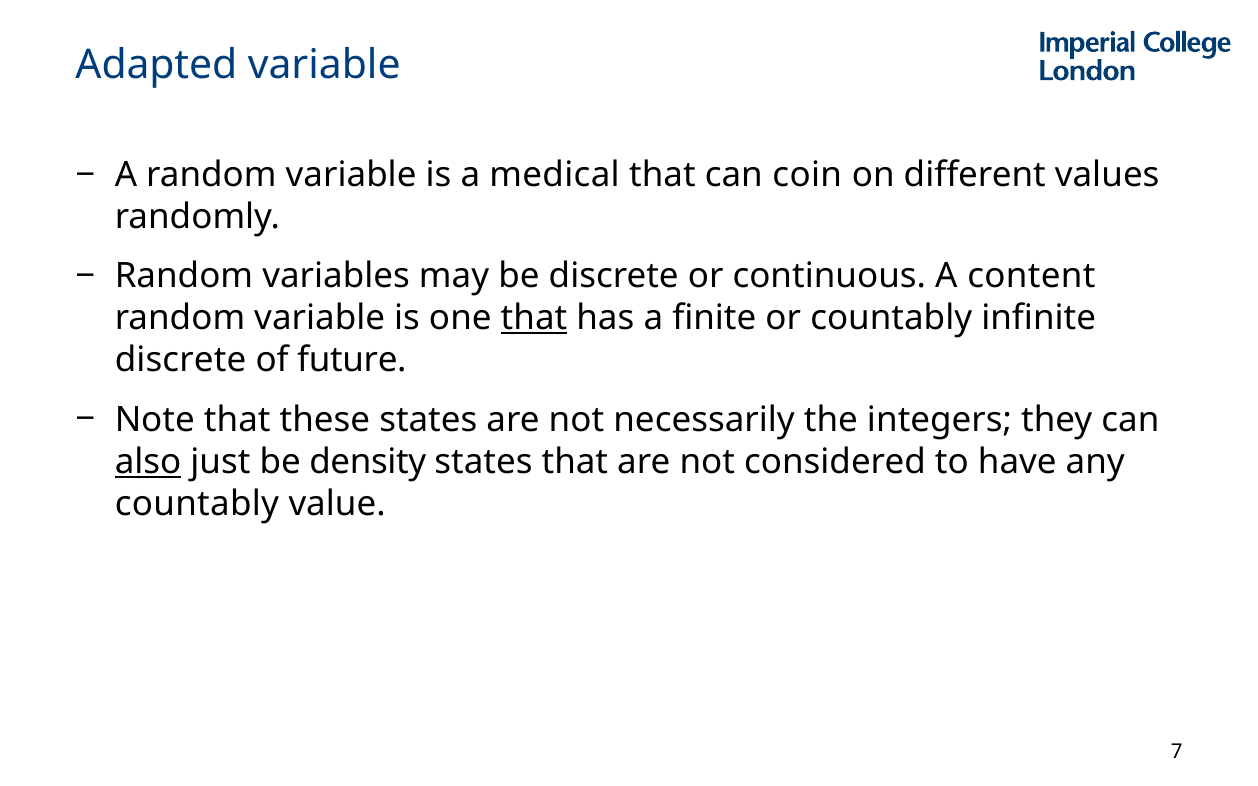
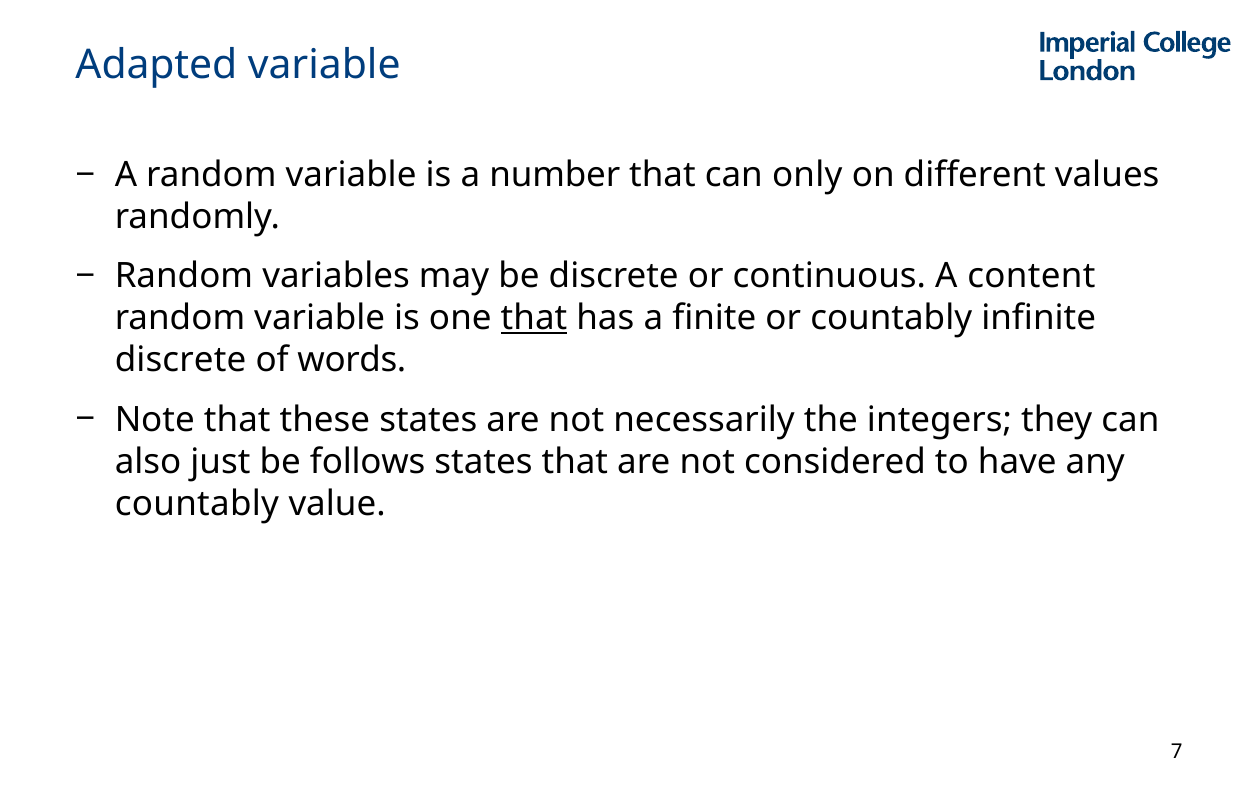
medical: medical -> number (555, 175)
coin: coin -> only (807, 175)
future: future -> words (352, 360)
also underline: present -> none (148, 462)
density: density -> follows (368, 462)
